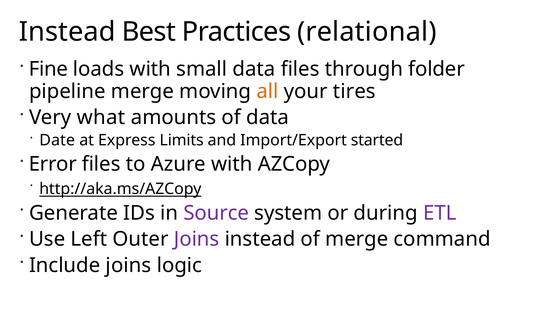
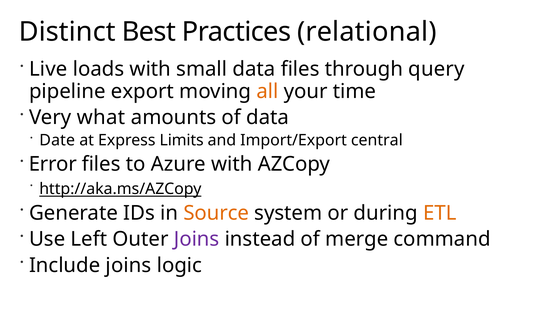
Instead: Instead -> Distinct (67, 32)
Fine: Fine -> Live (48, 69)
folder: folder -> query (436, 69)
pipeline merge: merge -> export (142, 91)
tires: tires -> time (354, 91)
started: started -> central (377, 140)
Source colour: purple -> orange (216, 213)
ETL colour: purple -> orange (440, 213)
